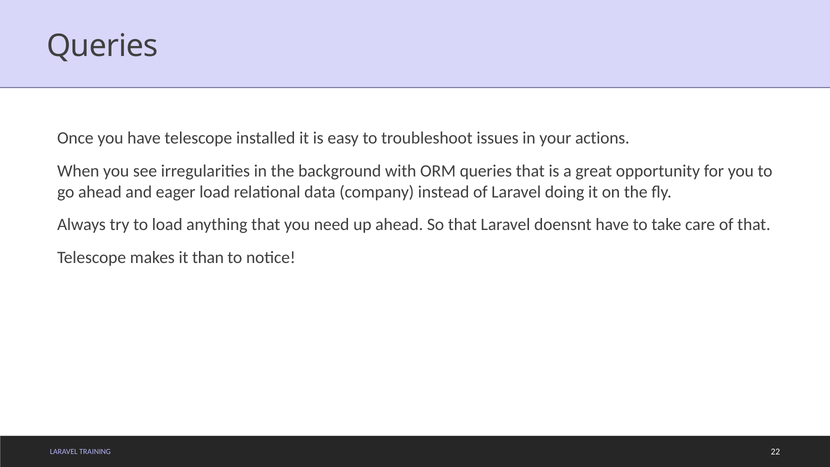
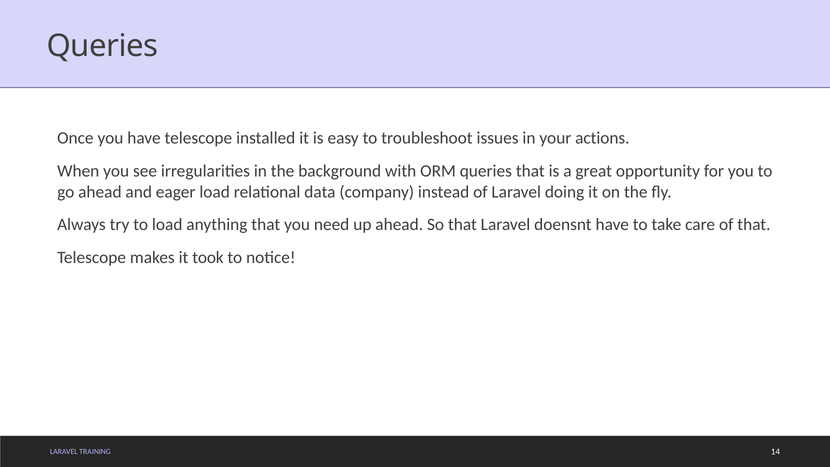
than: than -> took (208, 258)
22: 22 -> 14 (775, 452)
